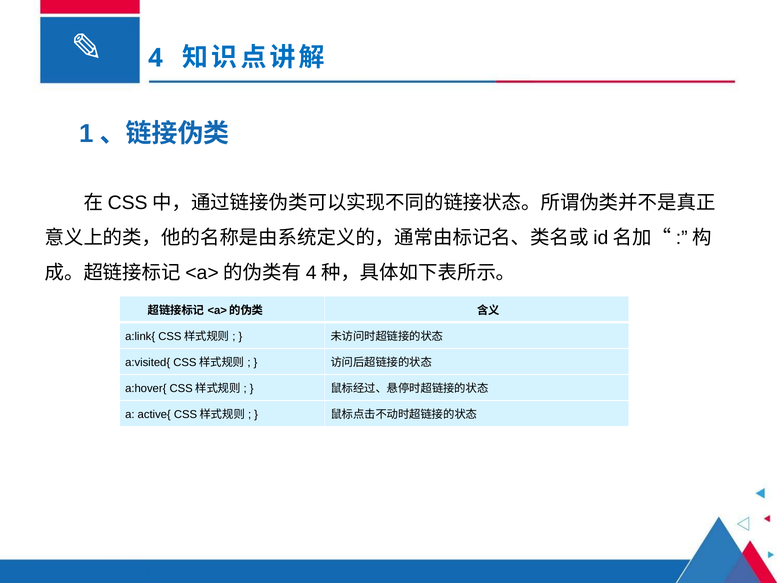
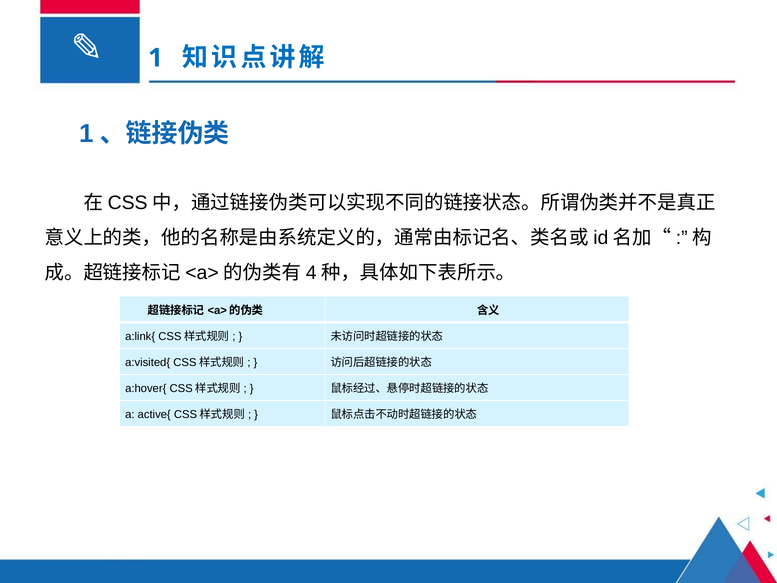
4: 4 -> 1 (155, 58)
